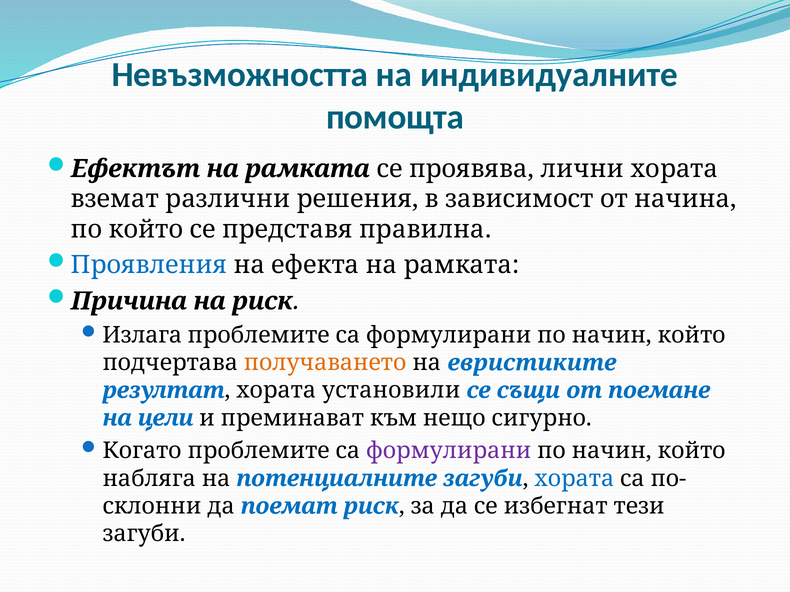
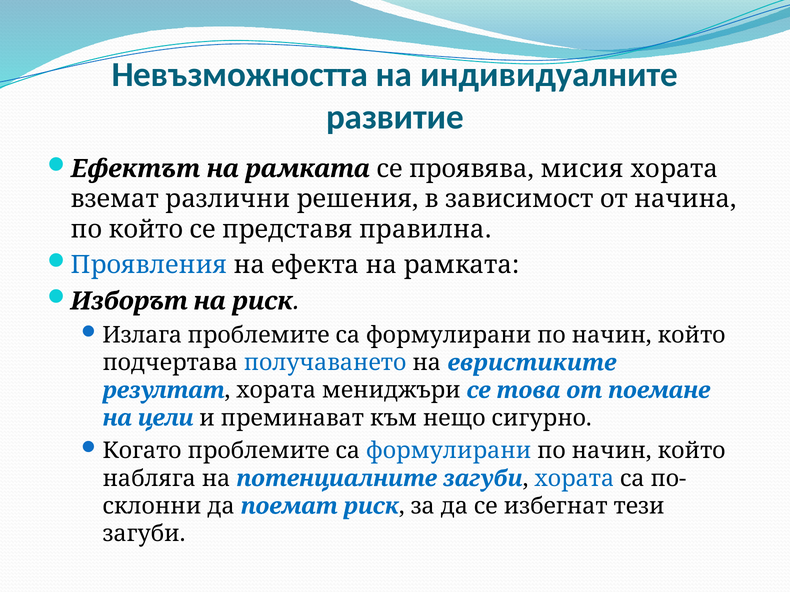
помощта: помощта -> развитие (395, 117)
лични: лични -> мисия (582, 169)
Причина: Причина -> Изборът (129, 301)
получаването colour: orange -> blue (325, 363)
установили: установили -> мениджъри (391, 391)
същи: същи -> това (528, 391)
формулирани colour: purple -> blue (449, 451)
